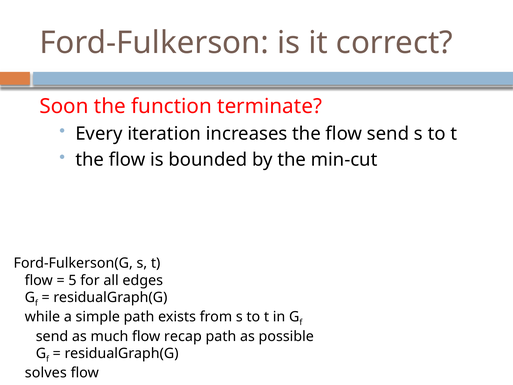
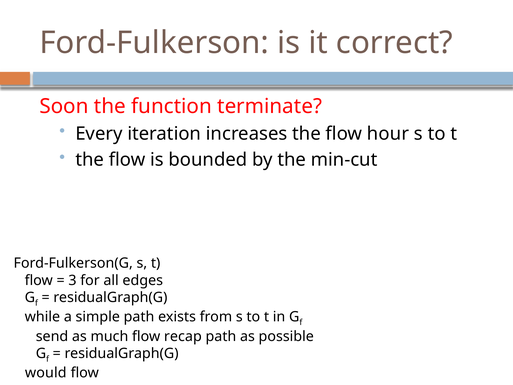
flow send: send -> hour (388, 133)
5: 5 -> 3 (72, 280)
solves: solves -> would (46, 373)
